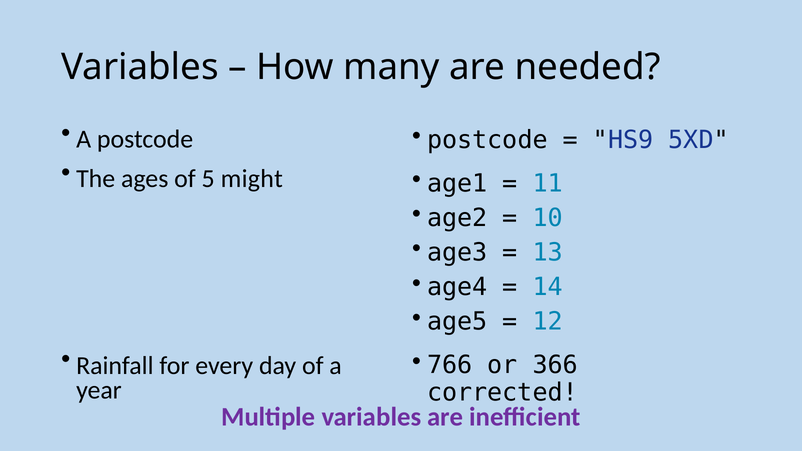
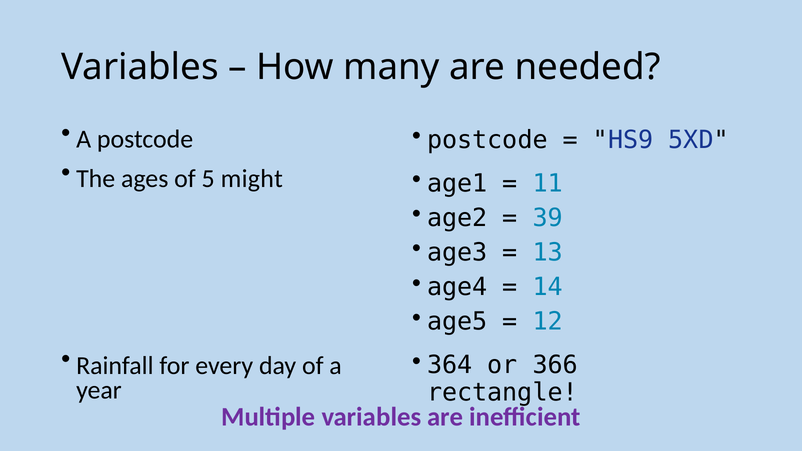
10: 10 -> 39 (548, 218)
766: 766 -> 364 (450, 365)
corrected: corrected -> rectangle (502, 392)
